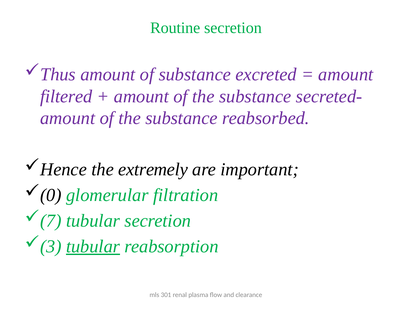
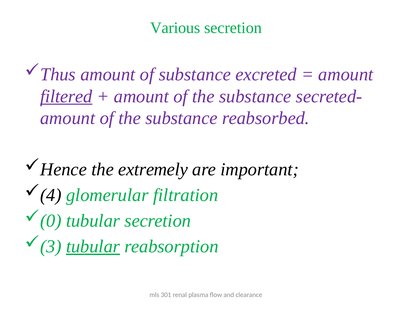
Routine: Routine -> Various (175, 28)
filtered underline: none -> present (66, 96)
0: 0 -> 4 (51, 195)
7: 7 -> 0 (51, 221)
